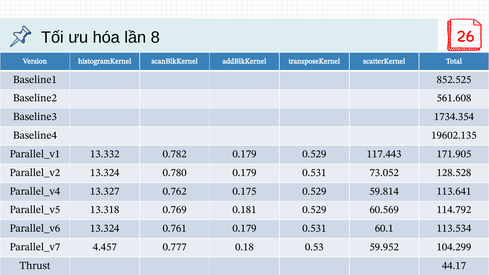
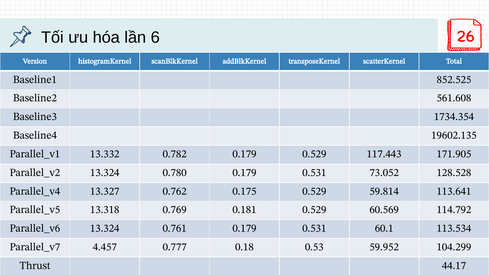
8: 8 -> 6 (155, 37)
